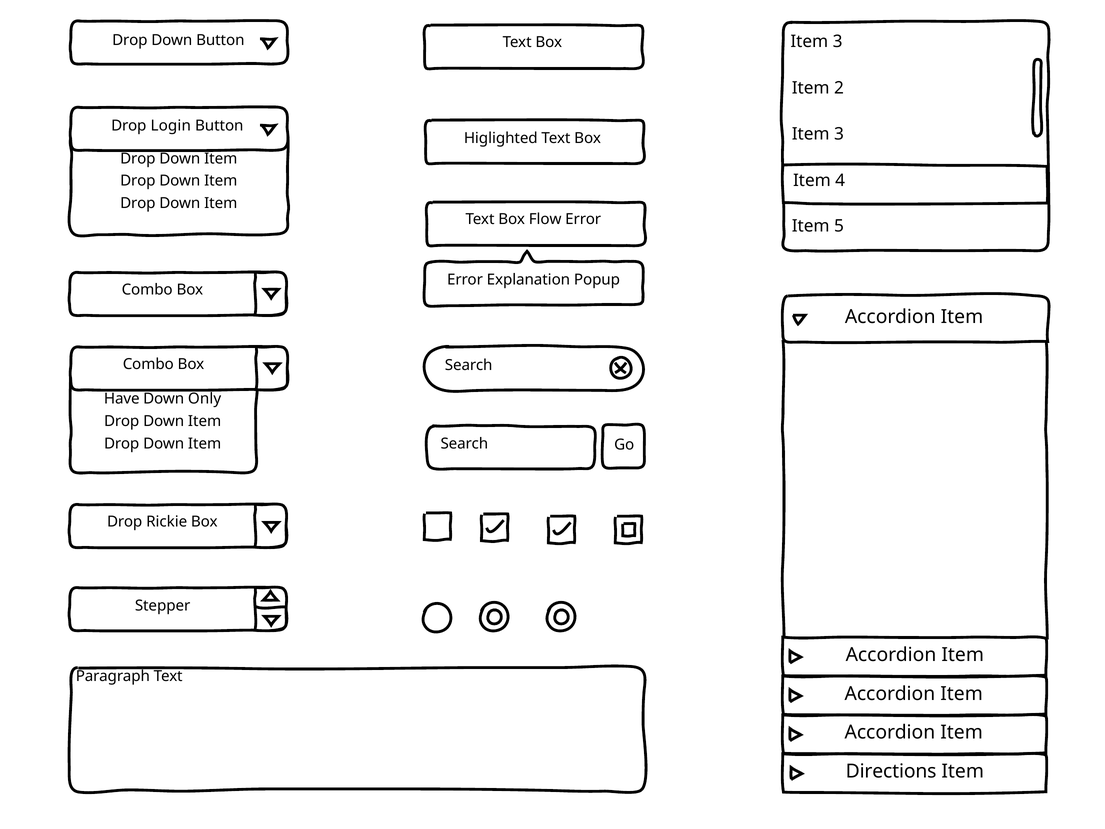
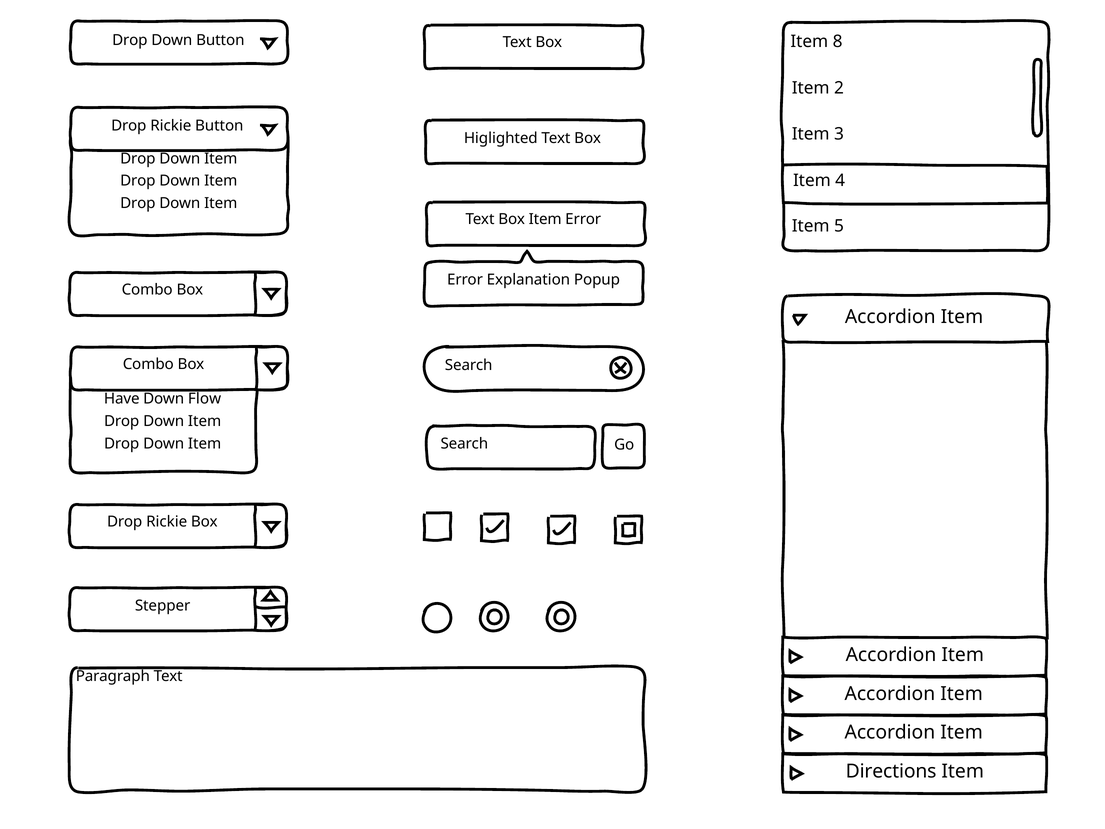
Box Item 3: 3 -> 8 (838, 41)
Login: Login -> Rickie (171, 125)
Flow: Flow -> Item (545, 219)
Only: Only -> Flow (205, 398)
